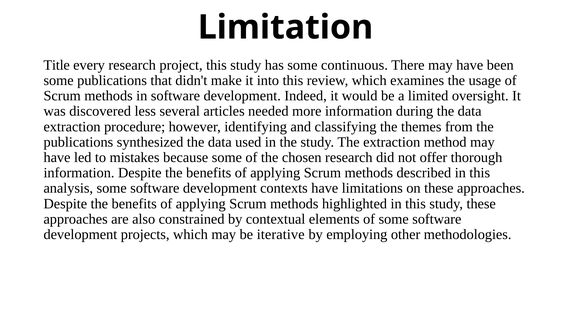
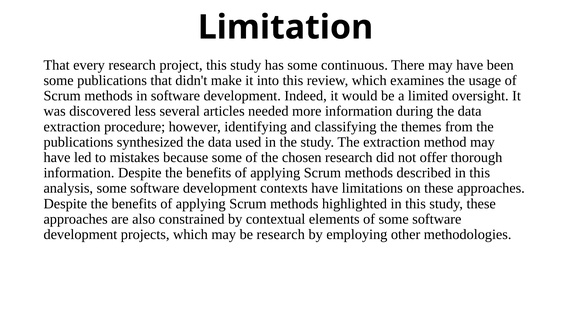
Title: Title -> That (57, 65)
be iterative: iterative -> research (281, 235)
